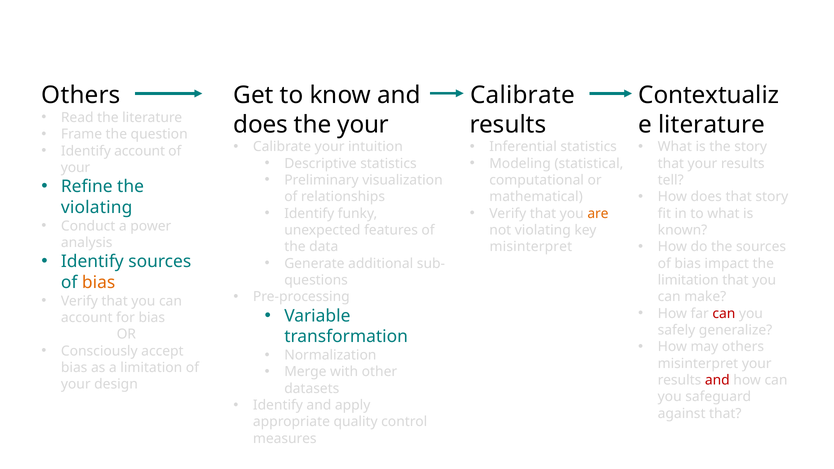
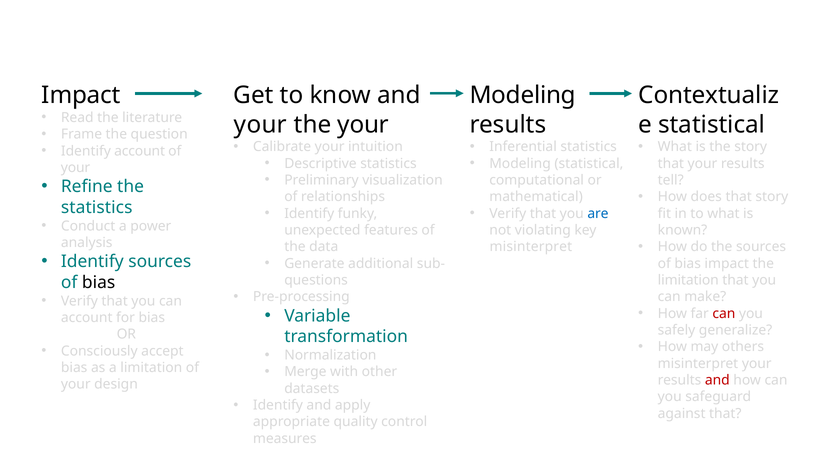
Others: Others -> Impact (81, 95)
Calibrate: Calibrate -> Modeling (523, 95)
does: does -> your (260, 125)
literature: literature -> statistical (712, 125)
violating: violating -> statistics (97, 208)
are colour: orange -> blue (598, 214)
bias colour: orange -> black (99, 283)
